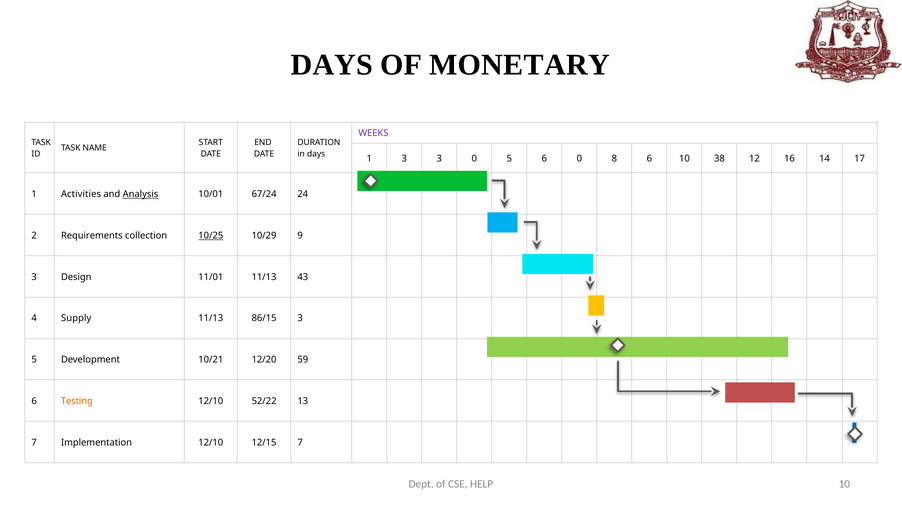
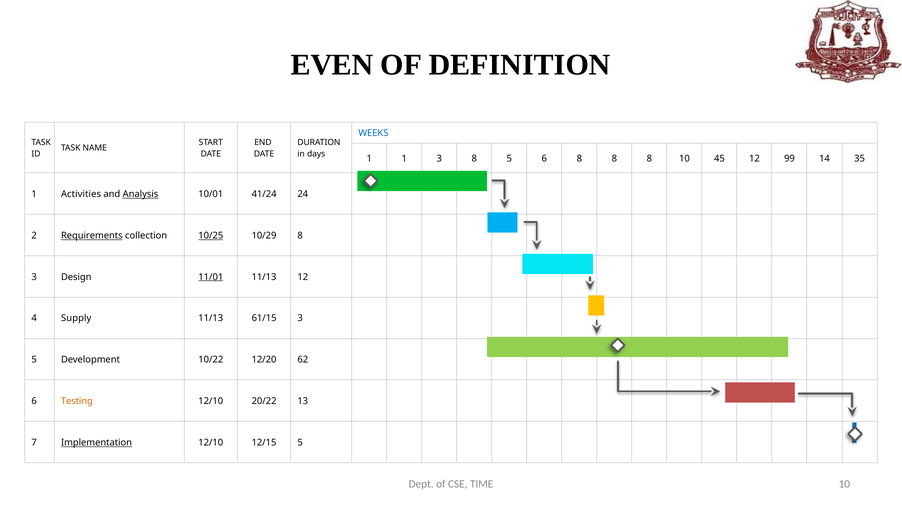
DAYS: DAYS -> EVEN (332, 65)
MONETARY: MONETARY -> DEFINITION (520, 65)
WEEKS colour: purple -> blue (373, 133)
1 3: 3 -> 1 (404, 159)
3 0: 0 -> 8 (474, 159)
6 0: 0 -> 8 (579, 159)
6: 6 -> 8 (649, 159)
38: 38 -> 45 (719, 159)
16: 16 -> 99 (790, 159)
17: 17 -> 35 (860, 159)
67/24: 67/24 -> 41/24 (264, 194)
Requirements underline: none -> present (92, 236)
10/29 9: 9 -> 8 (300, 236)
11/01 underline: none -> present (211, 277)
11/13 43: 43 -> 12 (303, 277)
86/15: 86/15 -> 61/15 (264, 319)
10/21: 10/21 -> 10/22 (211, 360)
59: 59 -> 62 (303, 360)
52/22: 52/22 -> 20/22 (264, 401)
Implementation underline: none -> present (97, 443)
12/15 7: 7 -> 5 (300, 443)
HELP: HELP -> TIME (482, 485)
